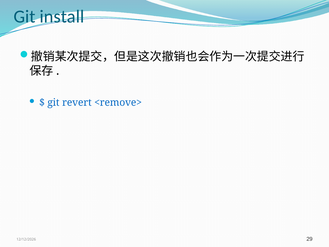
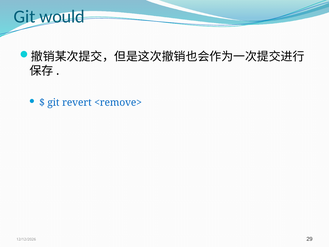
install: install -> would (62, 17)
